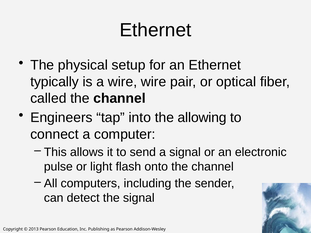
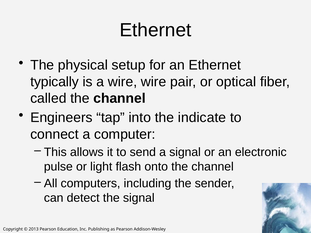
allowing: allowing -> indicate (202, 118)
